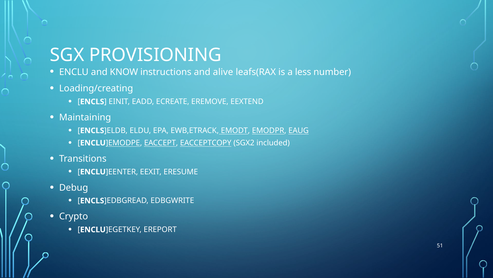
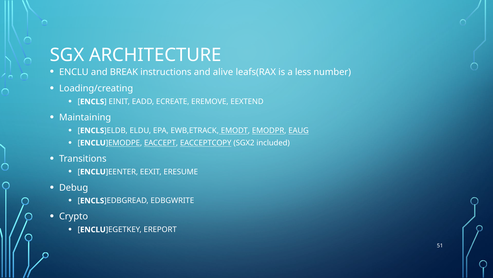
PROVISIONING: PROVISIONING -> ARCHITECTURE (155, 55)
KNOW: KNOW -> BREAK (124, 72)
